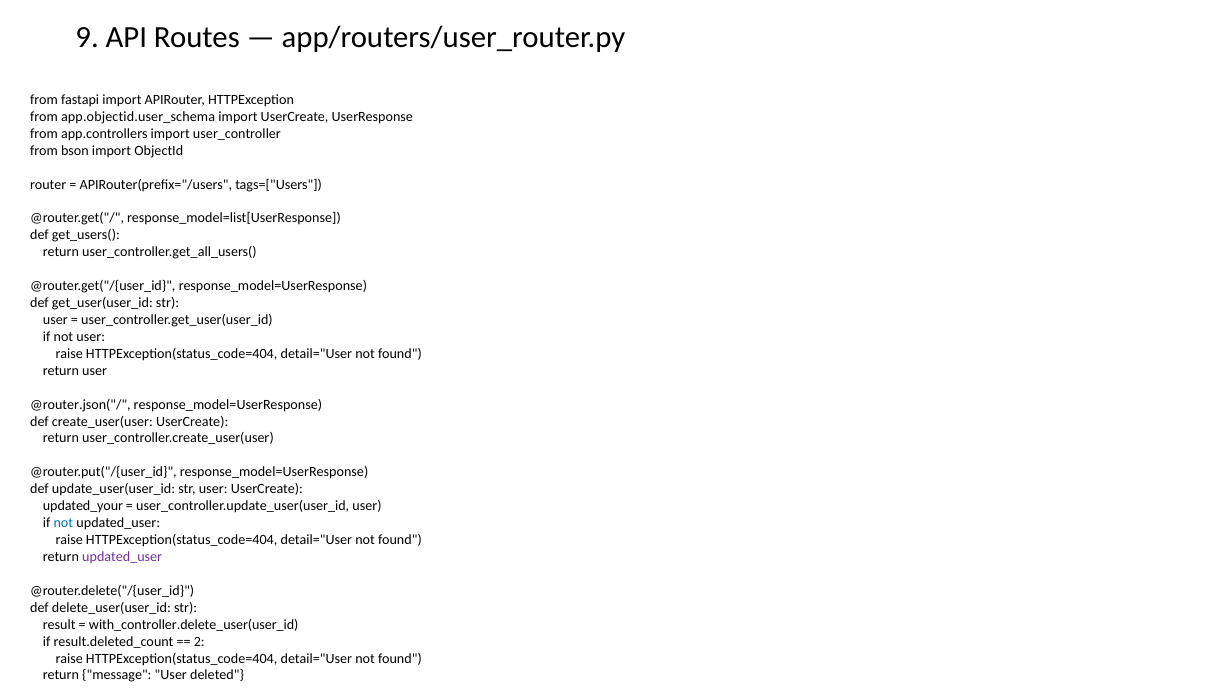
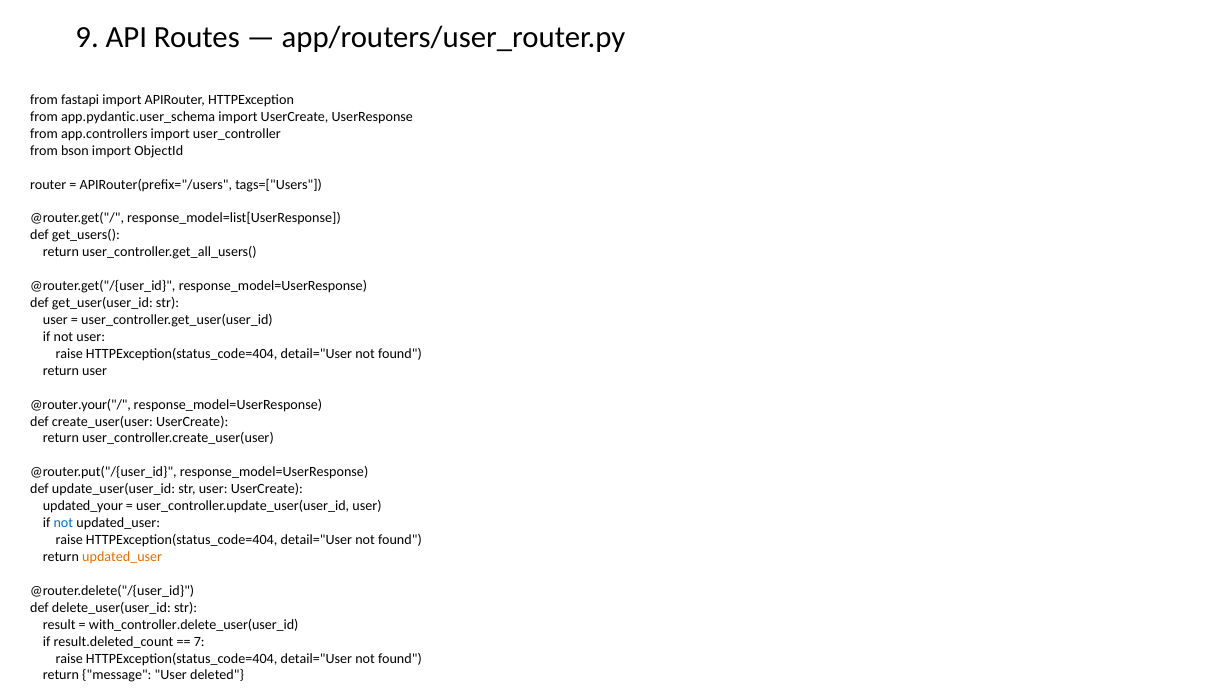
app.objectid.user_schema: app.objectid.user_schema -> app.pydantic.user_schema (138, 117)
@router.json("/: @router.json("/ -> @router.your("/ (80, 405)
updated_user colour: purple -> orange (122, 557)
2: 2 -> 7 (199, 642)
